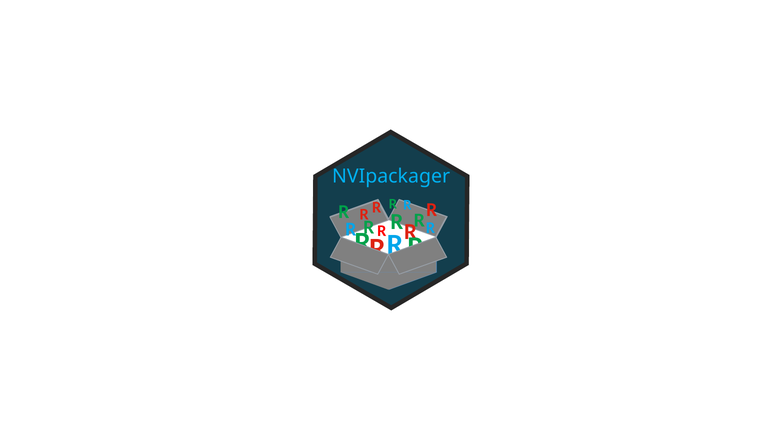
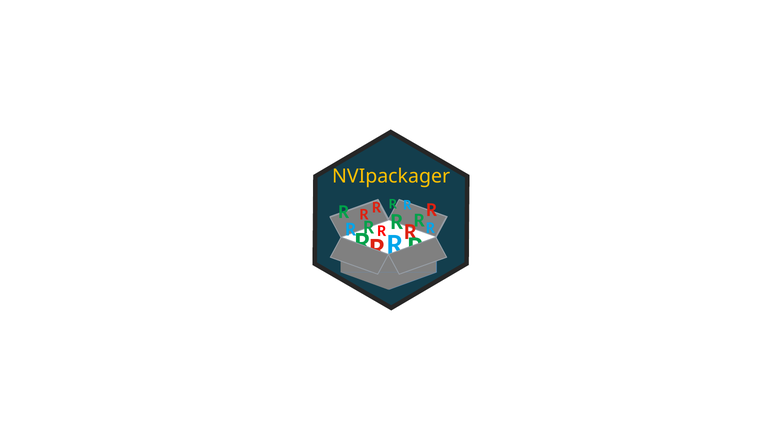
NVIpackager colour: light blue -> yellow (391, 176)
